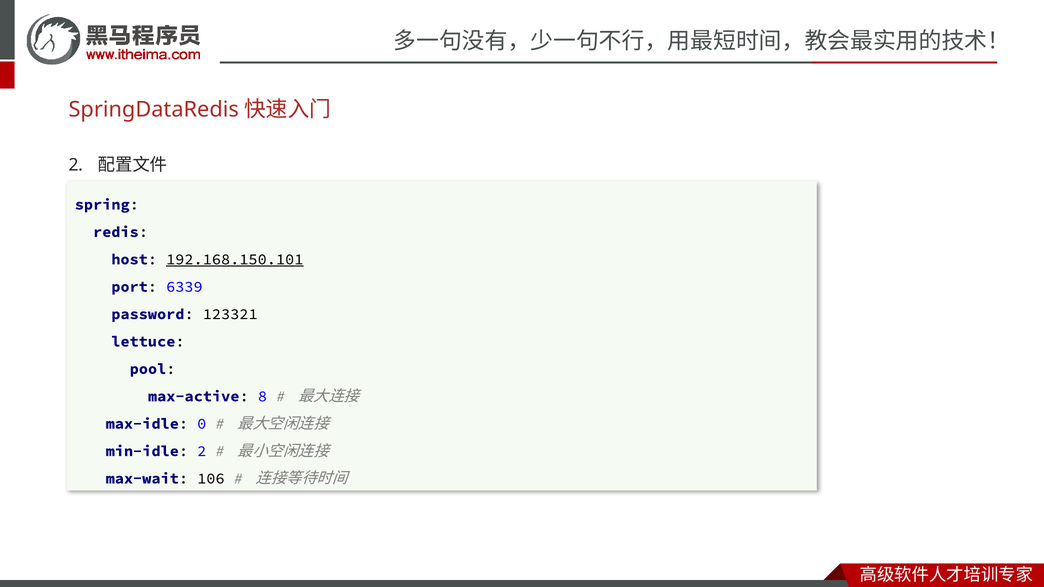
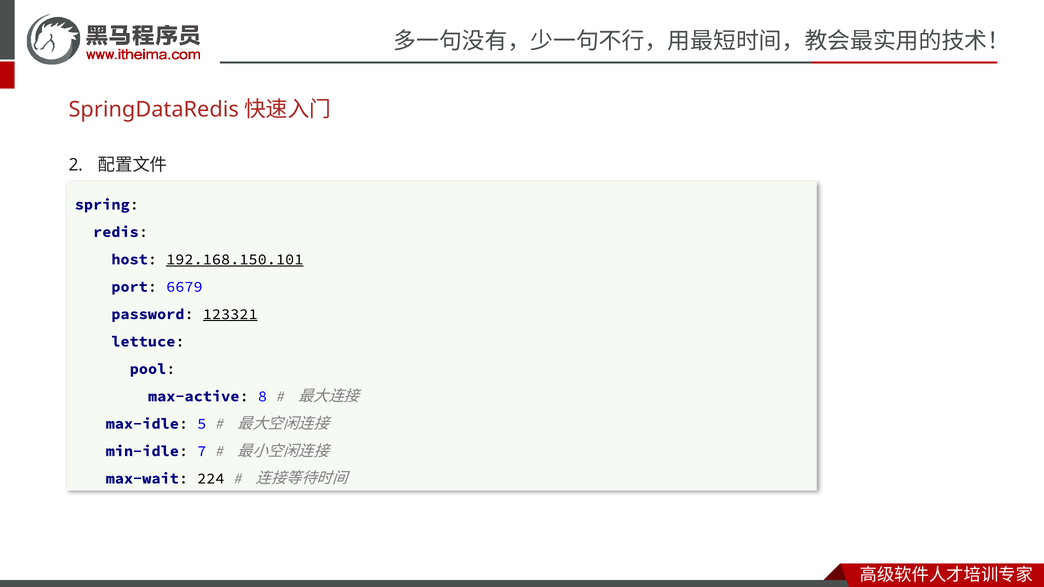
6339: 6339 -> 6679 (184, 287)
123321 underline: none -> present (230, 314)
0: 0 -> 5 (202, 424)
min-idle 2: 2 -> 7 (202, 451)
106: 106 -> 224 (211, 479)
